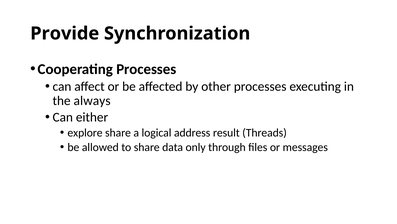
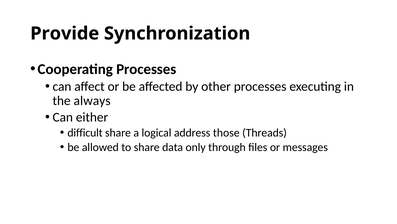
explore: explore -> difficult (85, 132)
result: result -> those (226, 132)
